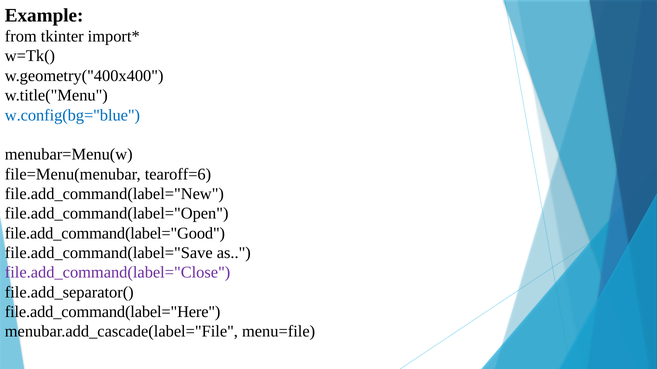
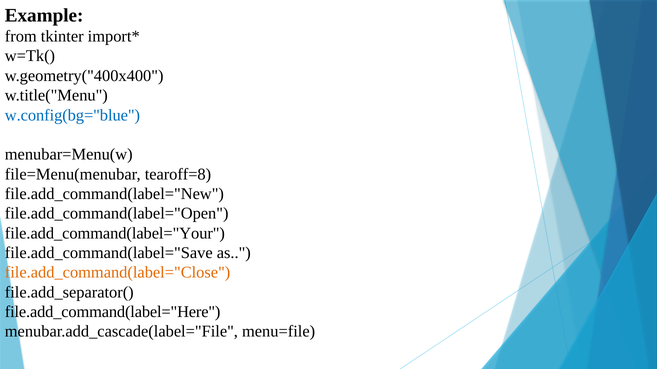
tearoff=6: tearoff=6 -> tearoff=8 (178, 174)
file.add_command(label="Good: file.add_command(label="Good -> file.add_command(label="Your (115, 234)
file.add_command(label="Close colour: purple -> orange (118, 273)
